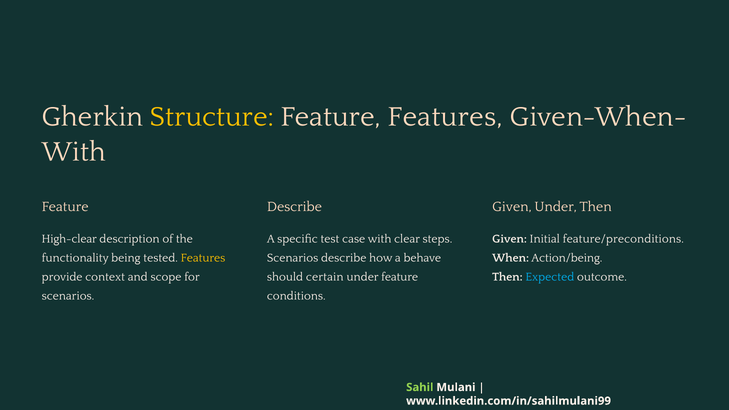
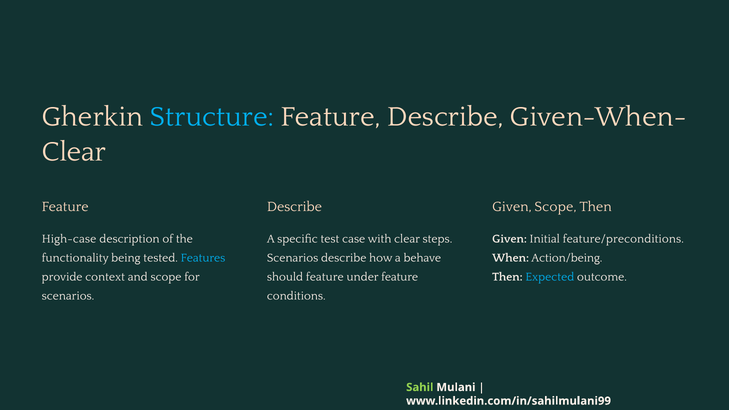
Structure colour: yellow -> light blue (212, 117)
Feature Features: Features -> Describe (445, 117)
With: With -> Clear (74, 152)
Given Under: Under -> Scope (555, 207)
High-clear: High-clear -> High-case (69, 239)
Features colour: yellow -> light blue (203, 258)
should certain: certain -> feature (325, 277)
